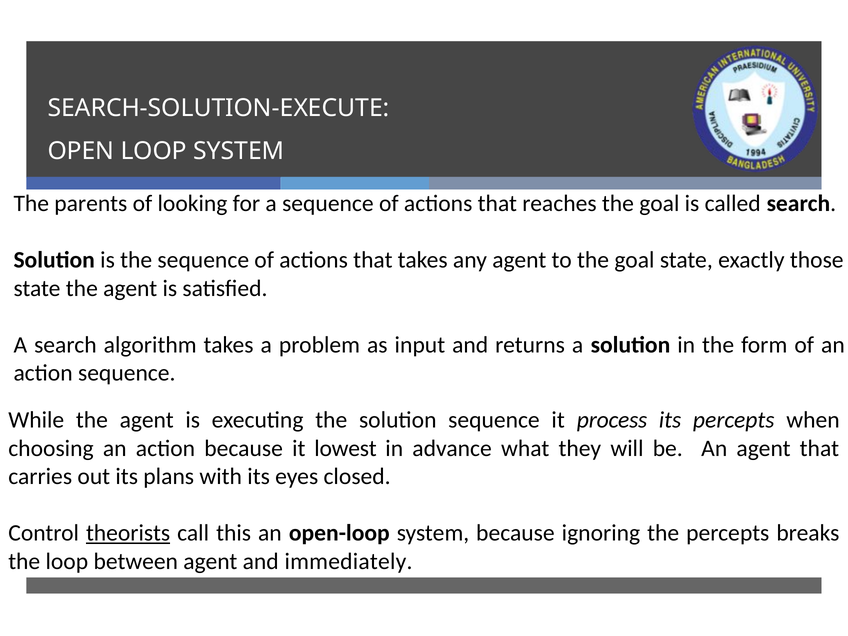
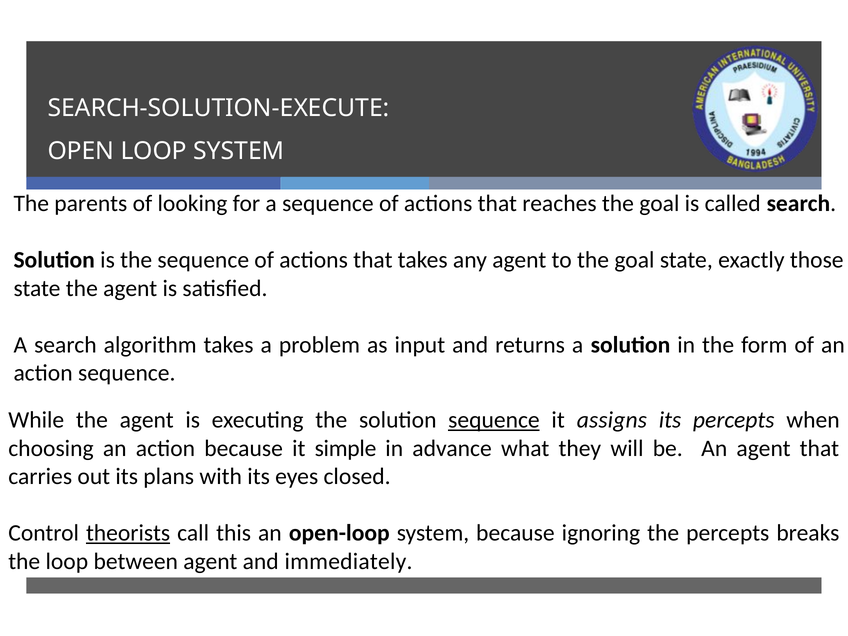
sequence underline: none -> present (494, 420)
process: process -> assigns (612, 420)
lowest: lowest -> simple (345, 448)
